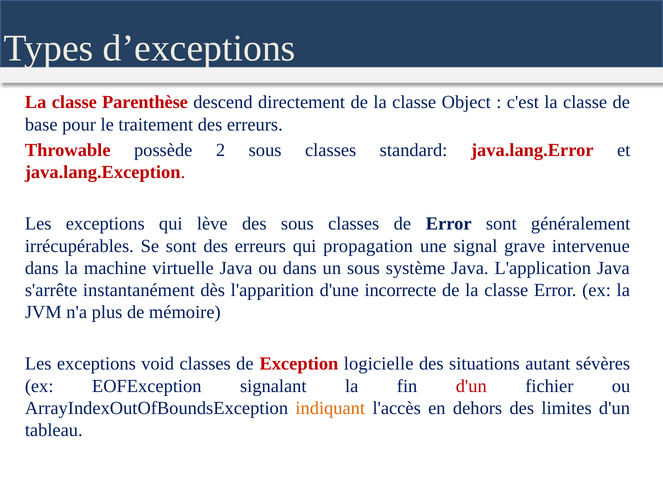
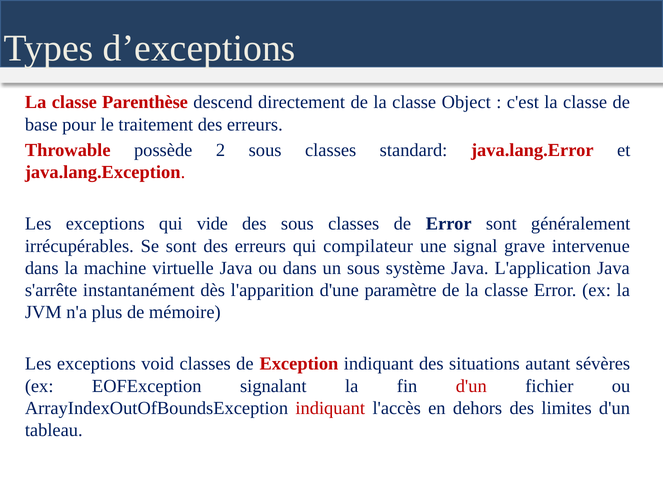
lève: lève -> vide (212, 224)
propagation: propagation -> compilateur (368, 246)
incorrecte: incorrecte -> paramètre (401, 290)
Exception logicielle: logicielle -> indiquant (379, 364)
indiquant colour: orange -> red (330, 408)
